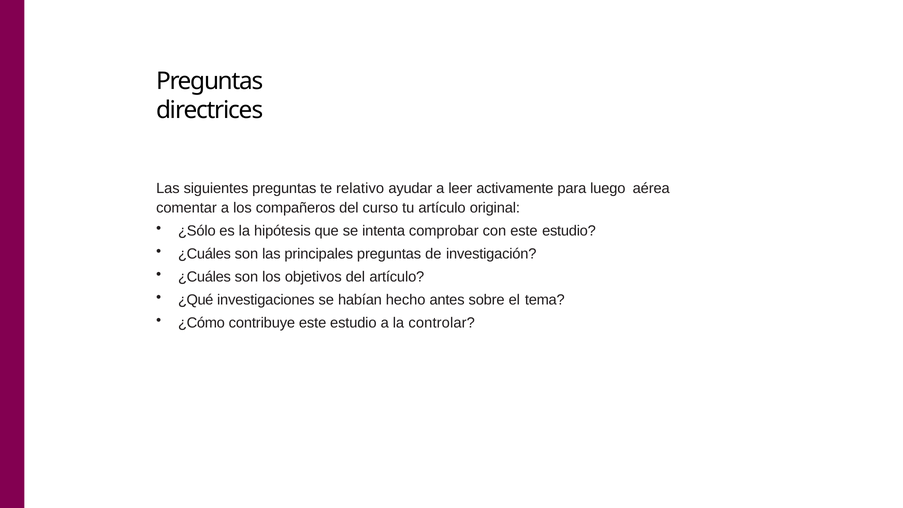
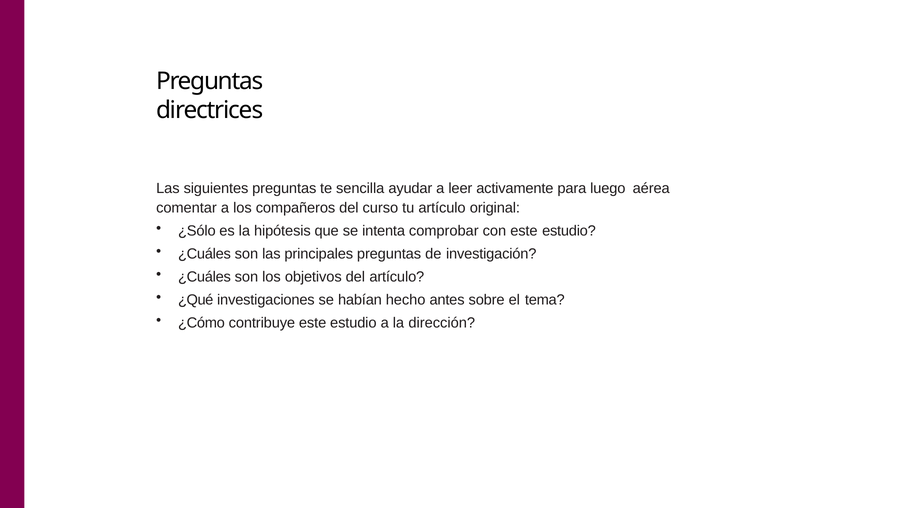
relativo: relativo -> sencilla (360, 188)
controlar: controlar -> dirección (442, 323)
